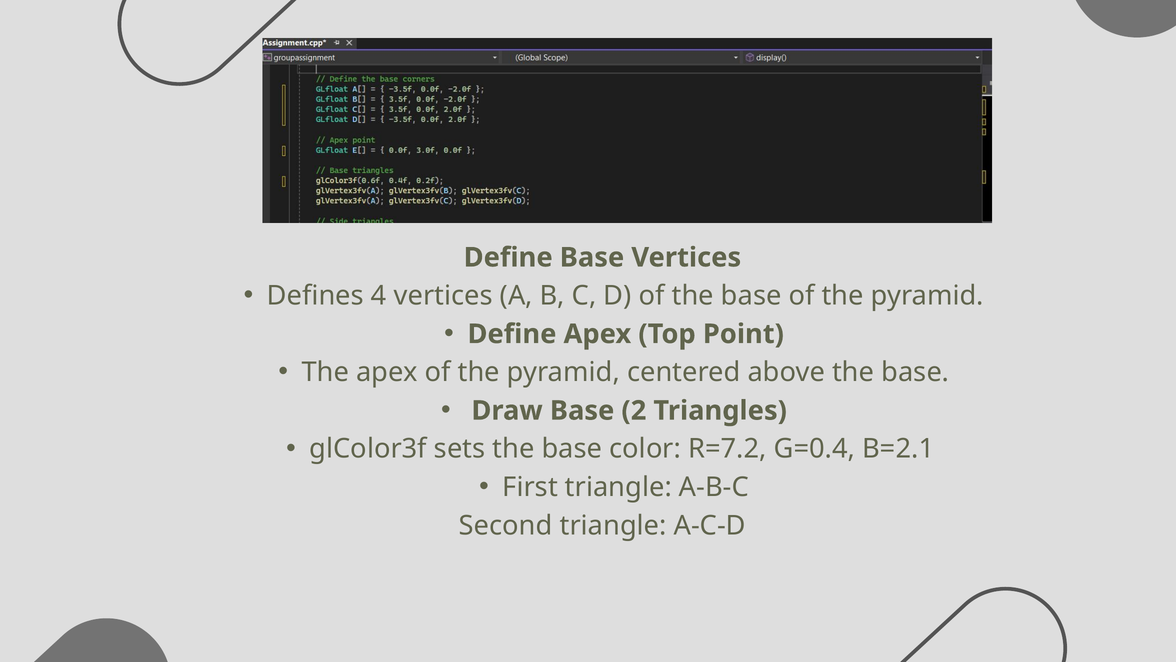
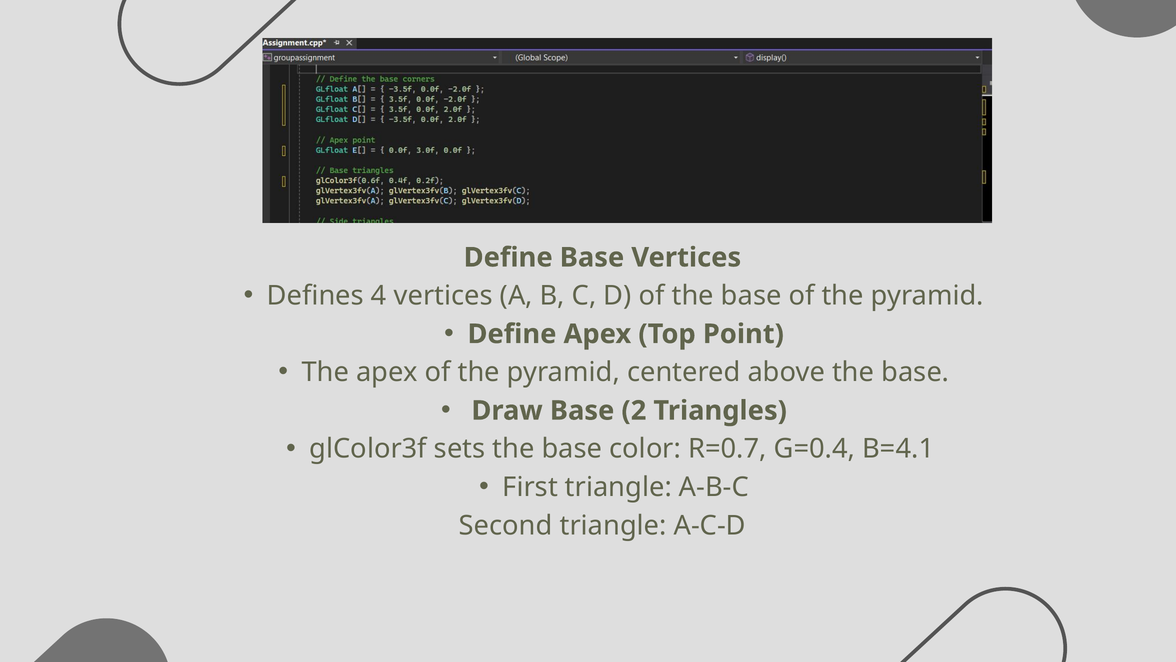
R=7.2: R=7.2 -> R=0.7 (727, 449)
B=2.1: B=2.1 -> B=4.1 (898, 449)
